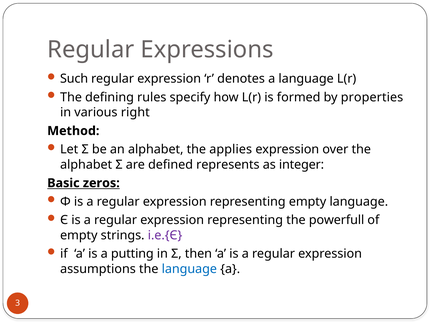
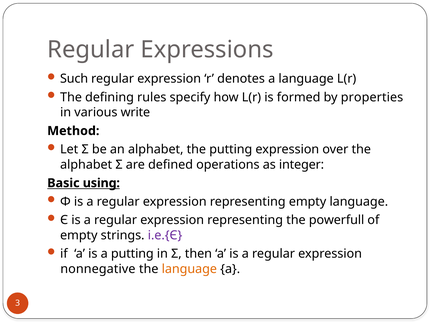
right: right -> write (135, 112)
the applies: applies -> putting (231, 149)
represents: represents -> operations (228, 164)
zeros: zeros -> using (101, 183)
assumptions: assumptions -> nonnegative (98, 268)
language colour: blue -> orange (189, 268)
